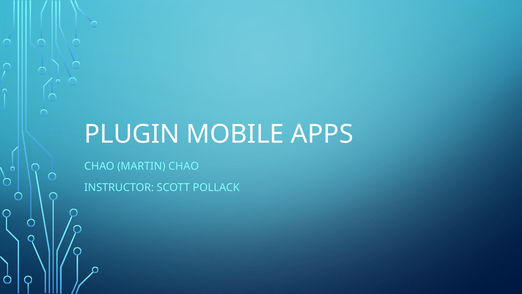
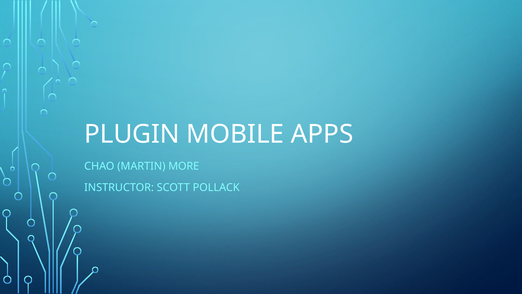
MARTIN CHAO: CHAO -> MORE (184, 166)
